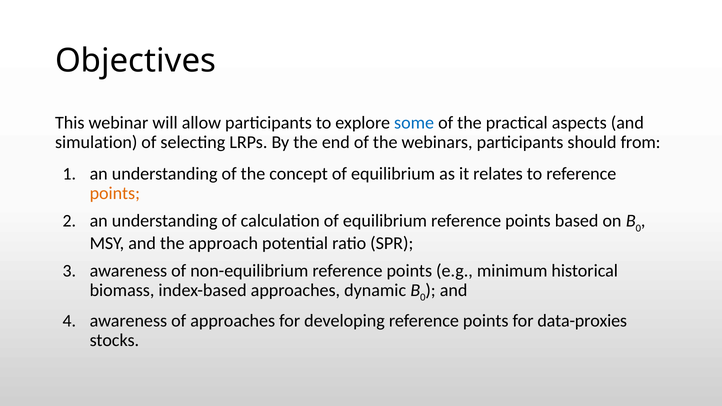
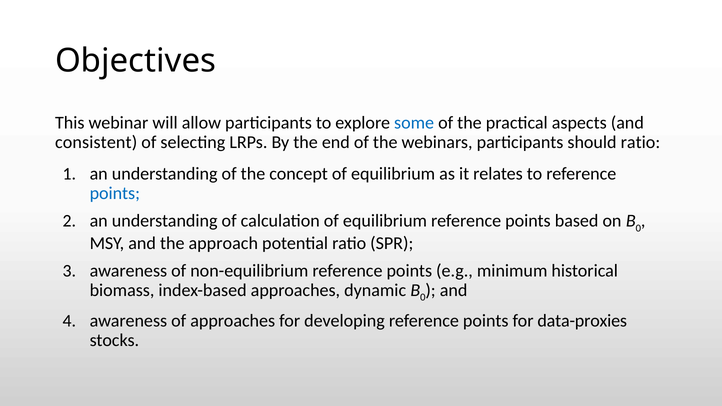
simulation: simulation -> consistent (96, 142)
should from: from -> ratio (640, 142)
points colour: orange -> blue (115, 194)
